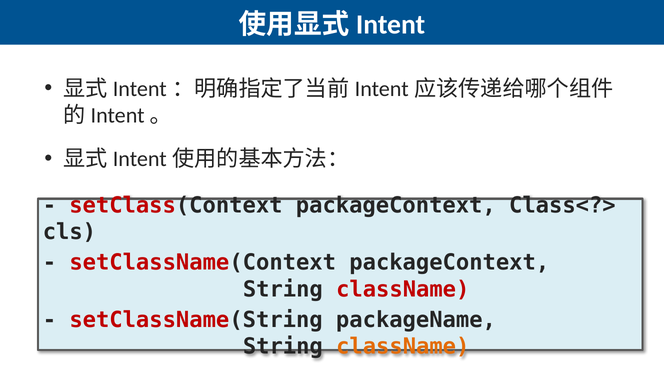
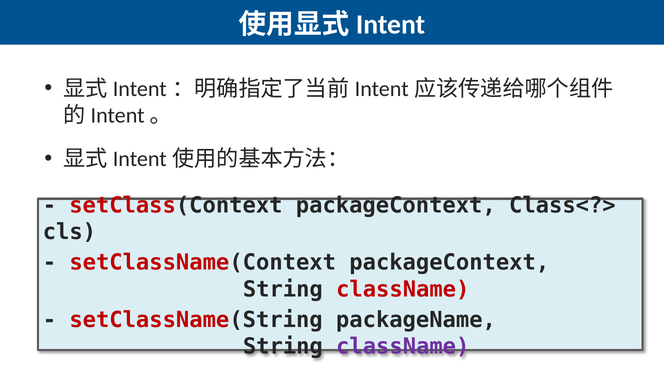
className colour: orange -> purple (403, 346)
